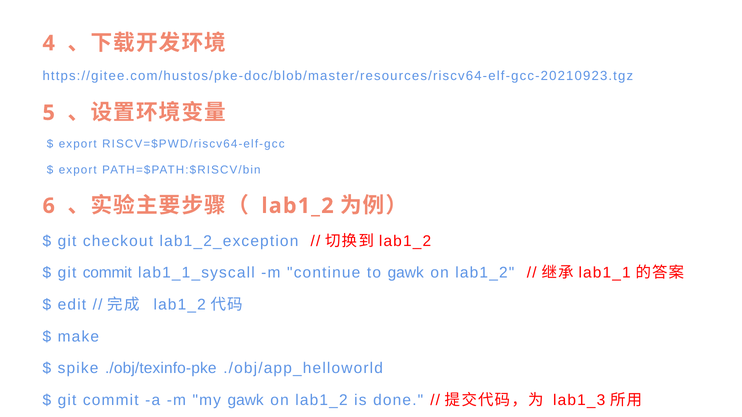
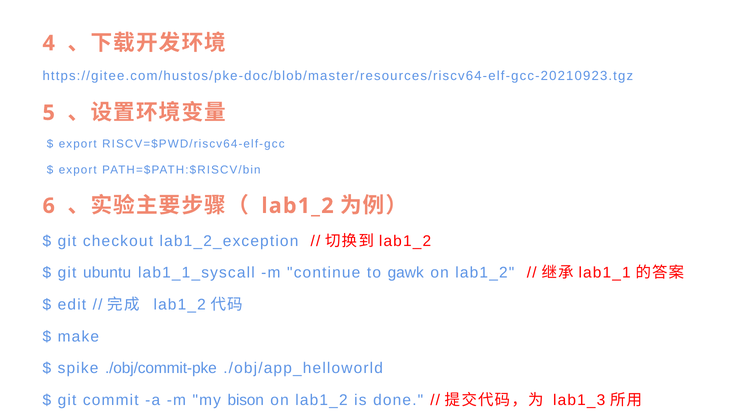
commit: commit -> ubuntu (107, 273)
./obj/texinfo-pke: ./obj/texinfo-pke -> ./obj/commit-pke (161, 369)
my gawk: gawk -> bison (246, 400)
